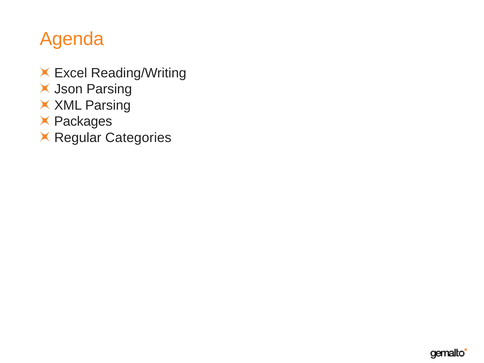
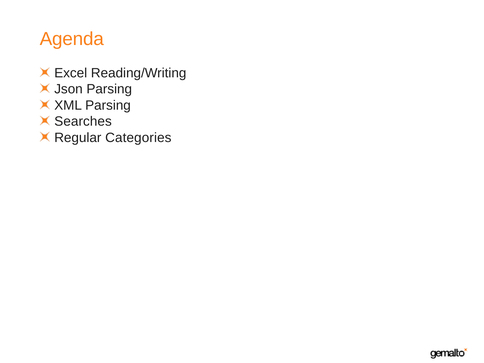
Packages: Packages -> Searches (83, 122)
